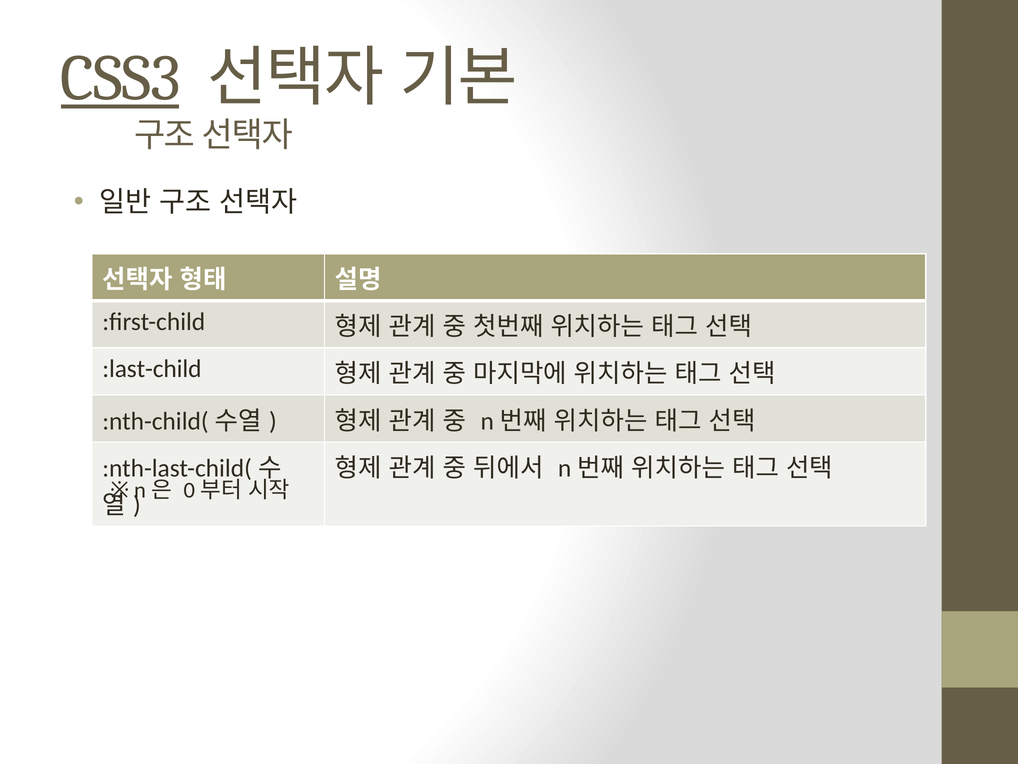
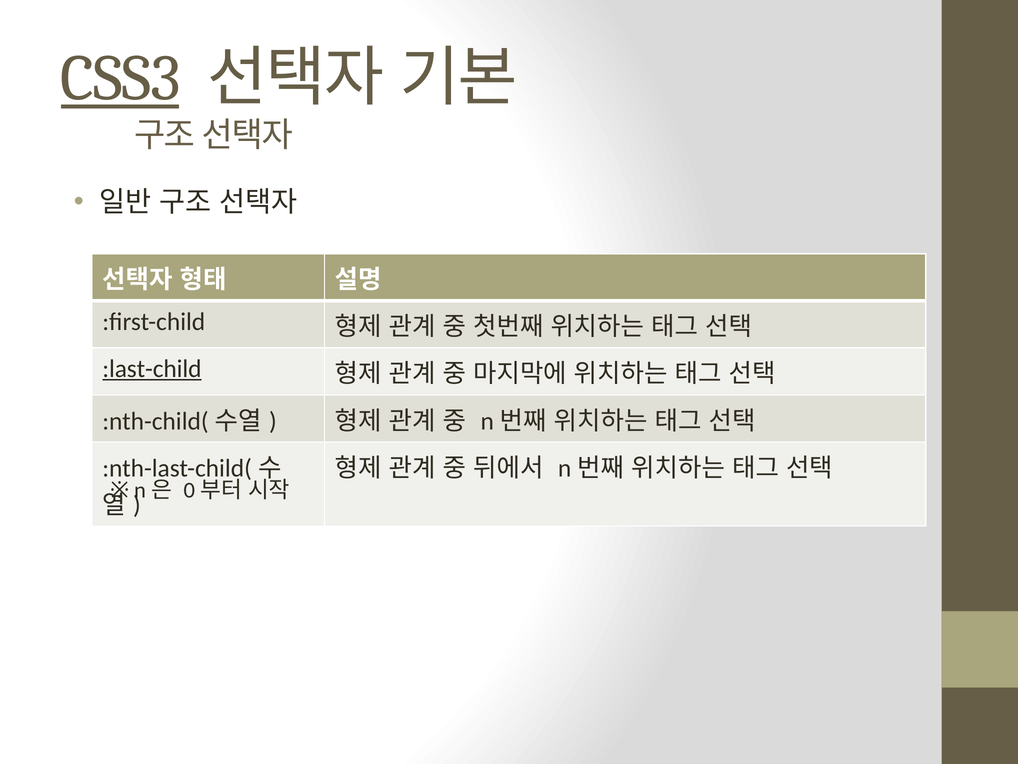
:last-child underline: none -> present (152, 369)
